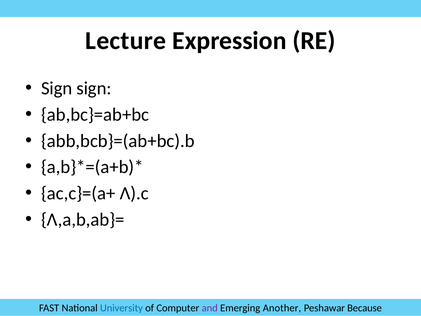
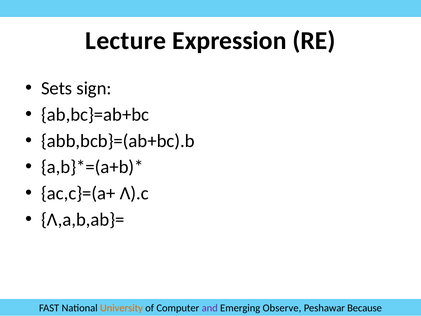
Sign: Sign -> Sets (57, 88)
University colour: blue -> orange (121, 308)
Another: Another -> Observe (282, 308)
